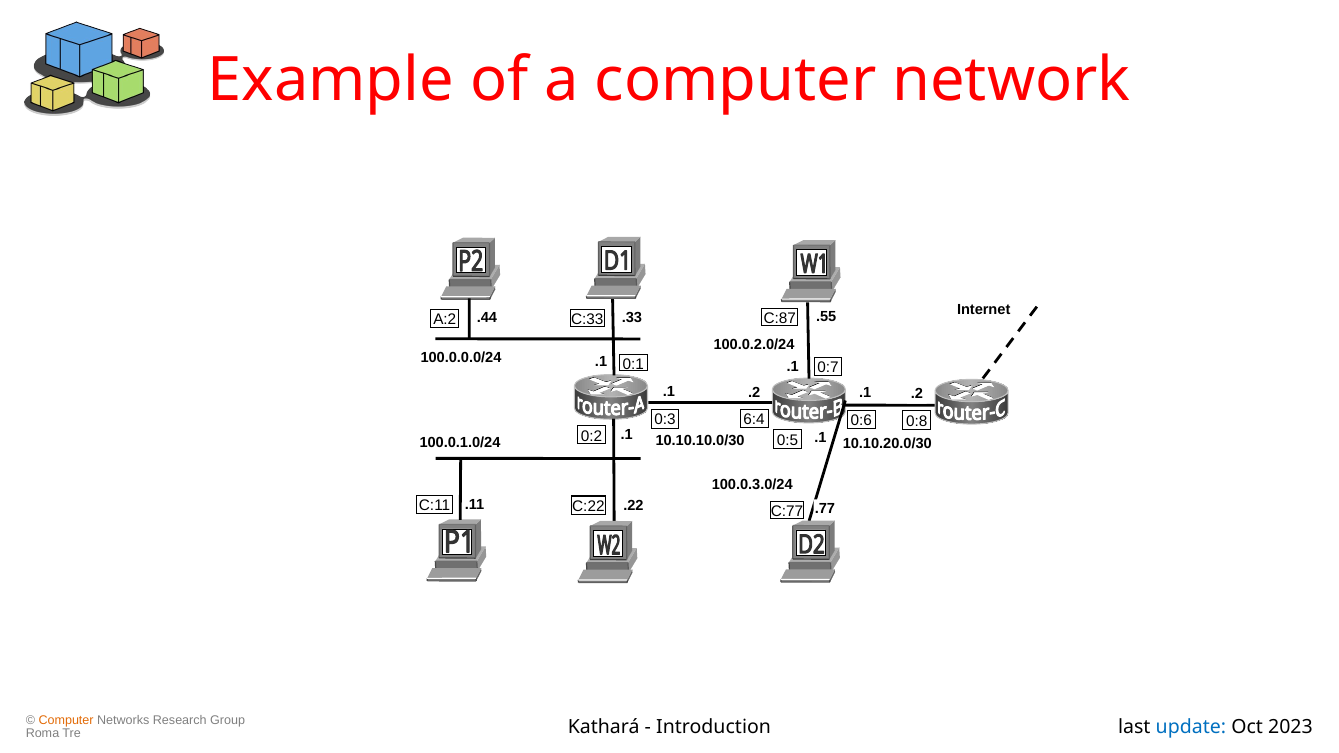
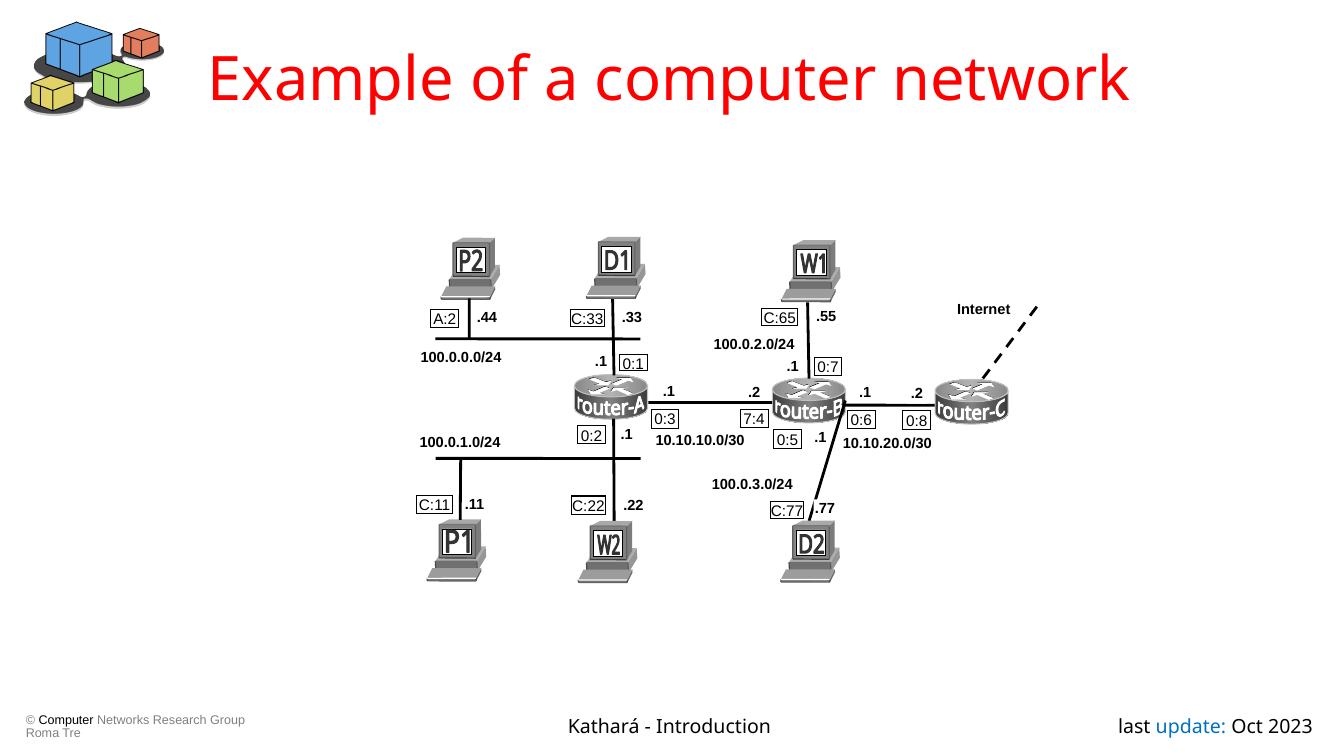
C:87: C:87 -> C:65 (780, 319)
6:4: 6:4 -> 7:4 (754, 420)
Computer colour: orange -> black (66, 720)
